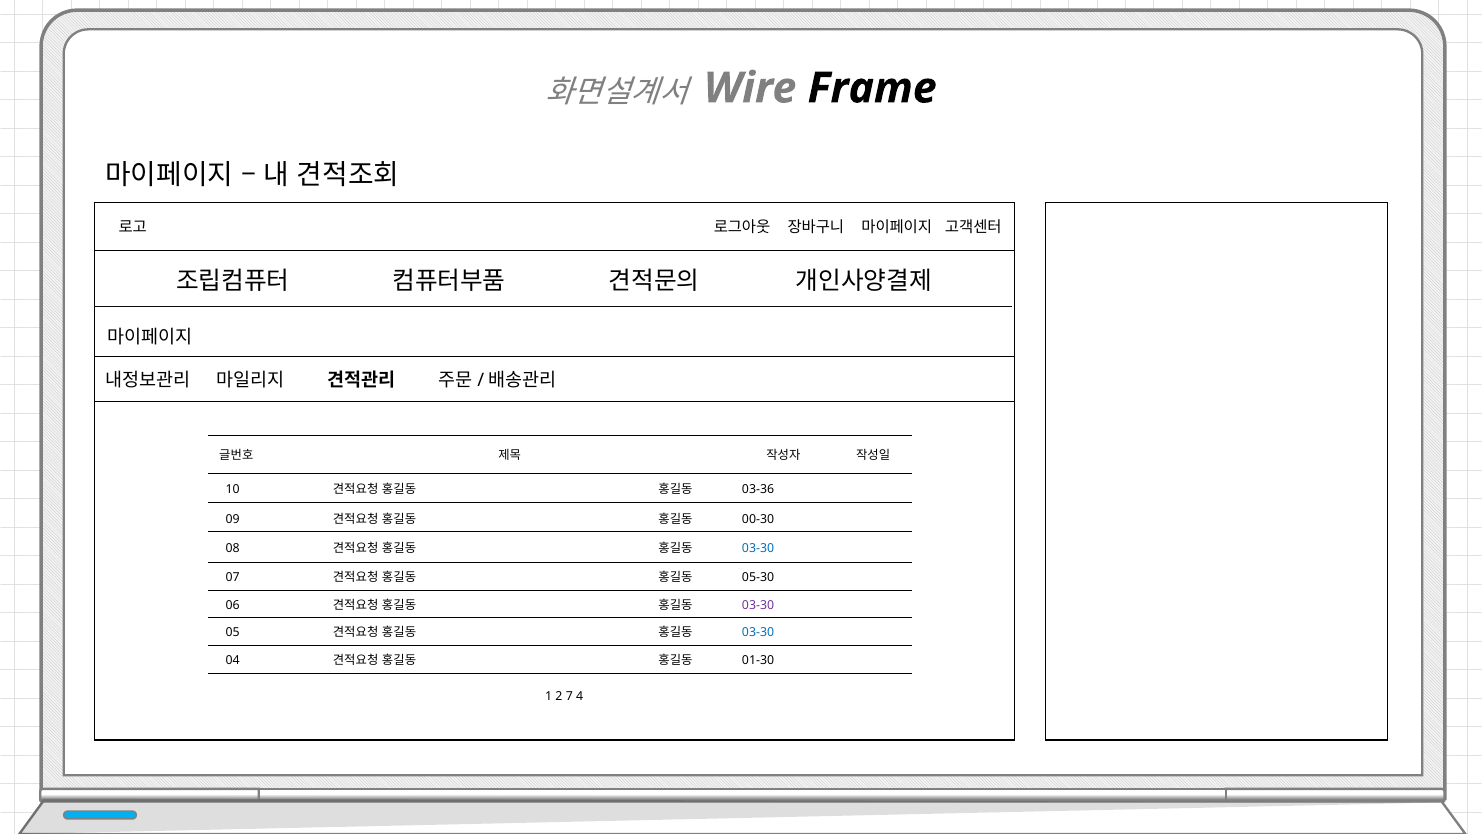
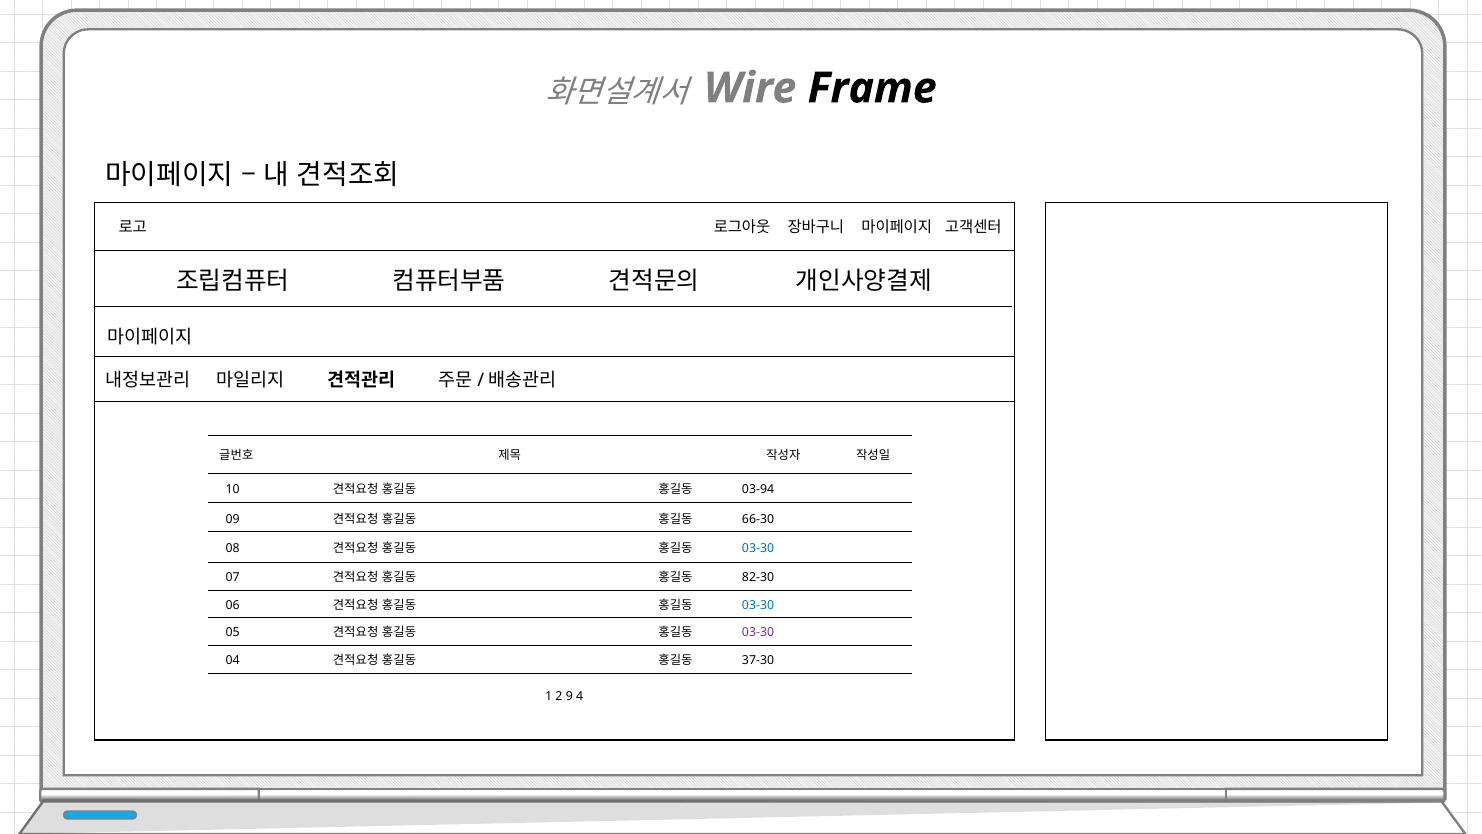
03-36: 03-36 -> 03-94 (758, 489)
00-30: 00-30 -> 66-30 (758, 519)
05-30: 05-30 -> 82-30 (758, 577)
03-30 colour: purple -> blue (758, 605)
03-30 colour: blue -> purple (758, 633)
01-30: 01-30 -> 37-30 (758, 660)
7: 7 -> 9 (569, 697)
